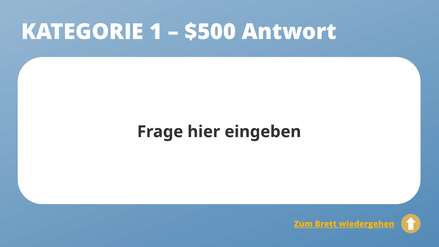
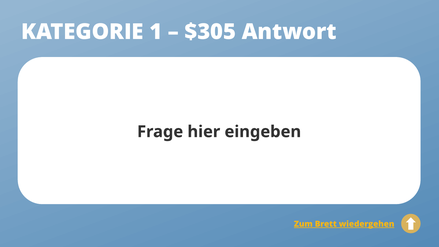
$500: $500 -> $305 (210, 32)
